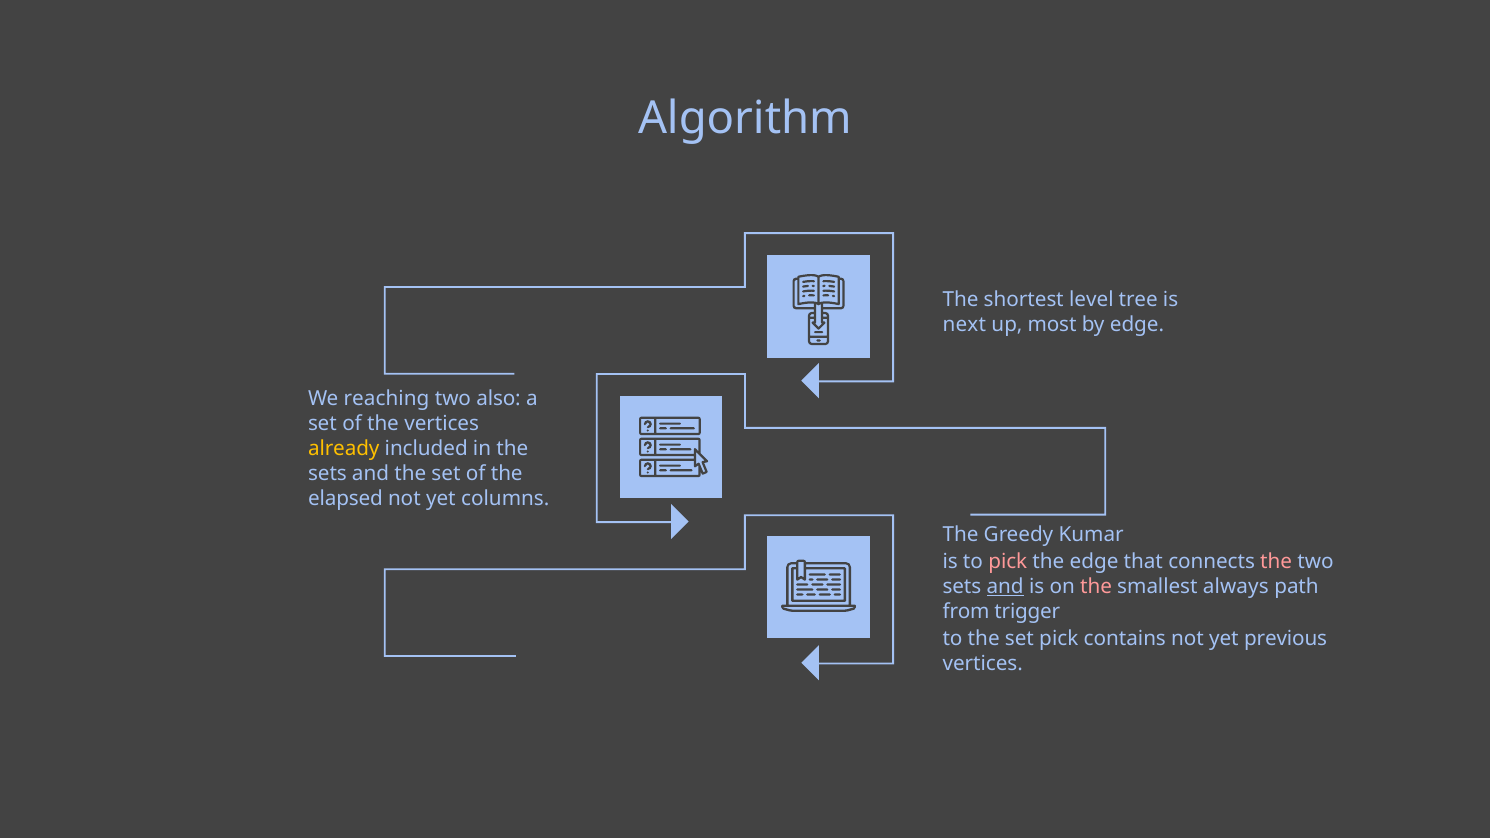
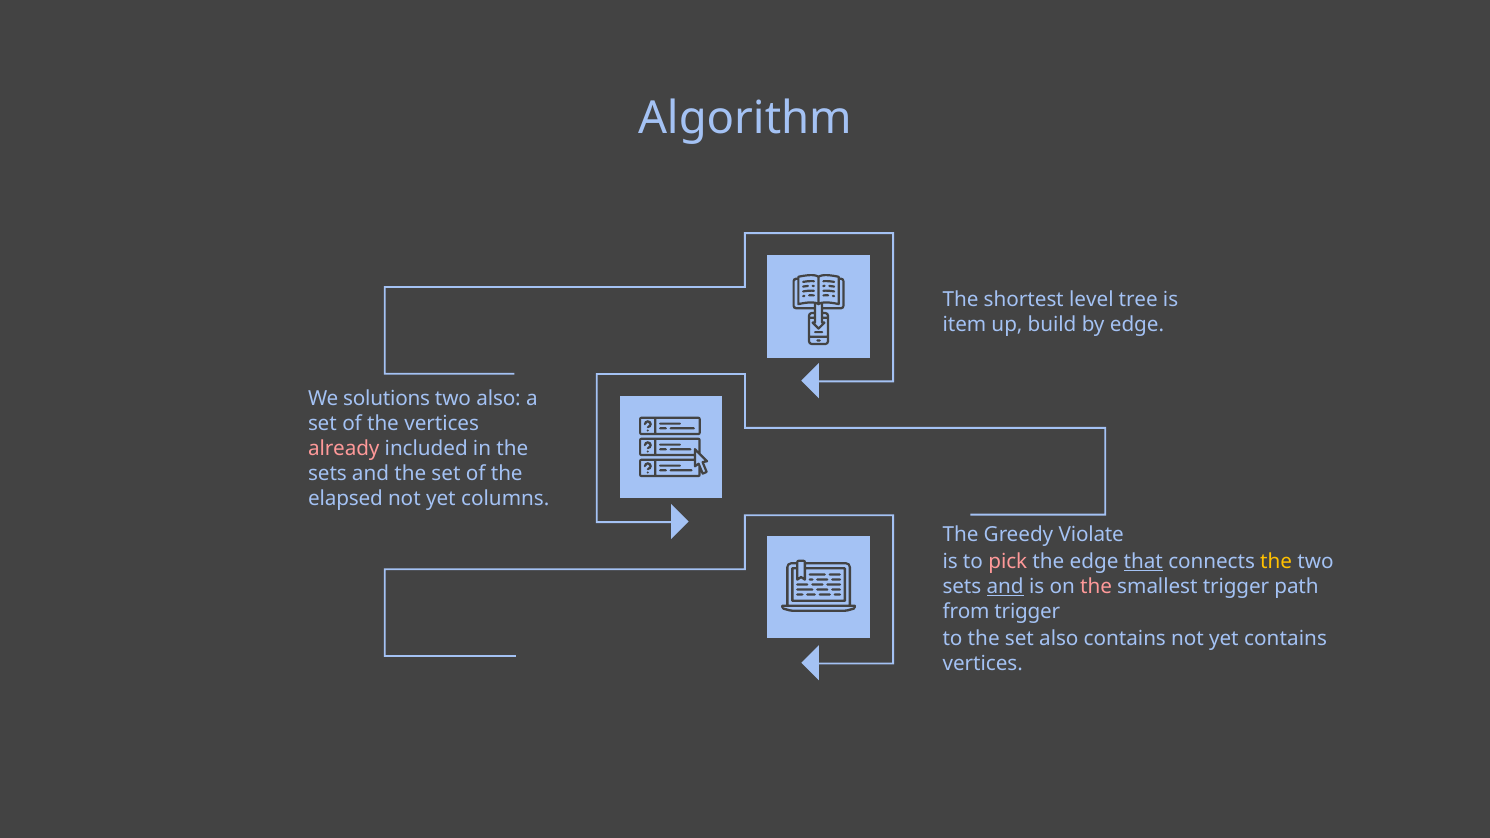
next: next -> item (964, 325)
most: most -> build (1052, 325)
reaching: reaching -> solutions (387, 399)
already colour: yellow -> pink (344, 449)
Kumar: Kumar -> Violate (1091, 535)
that underline: none -> present (1143, 562)
the colour: pink -> yellow (1276, 562)
smallest always: always -> trigger (1236, 587)
set pick: pick -> also (1059, 639)
yet previous: previous -> contains (1285, 639)
